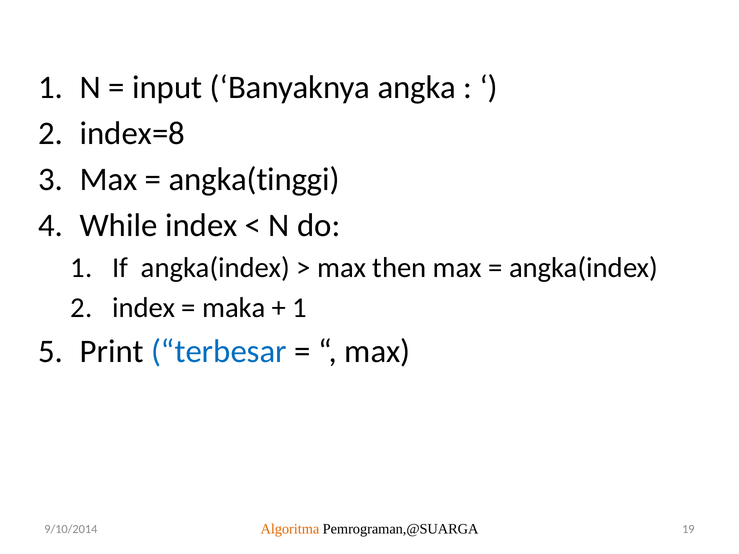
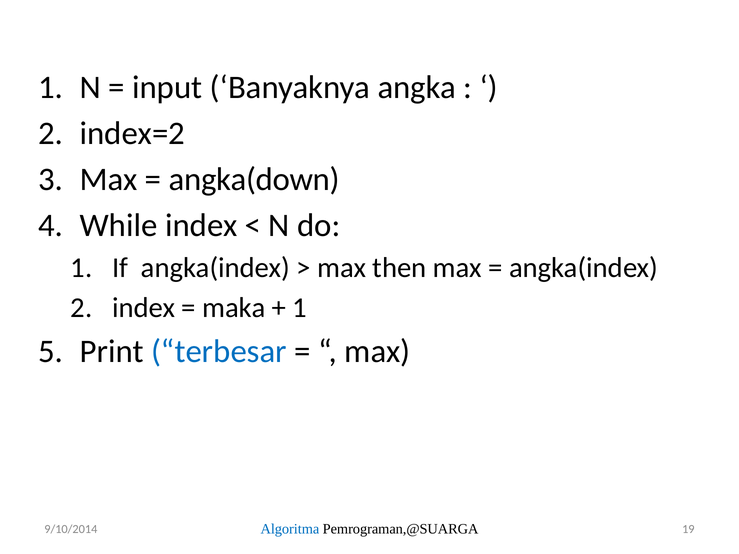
index=8: index=8 -> index=2 (132, 133)
angka(tinggi: angka(tinggi -> angka(down (254, 179)
Algoritma colour: orange -> blue (290, 529)
